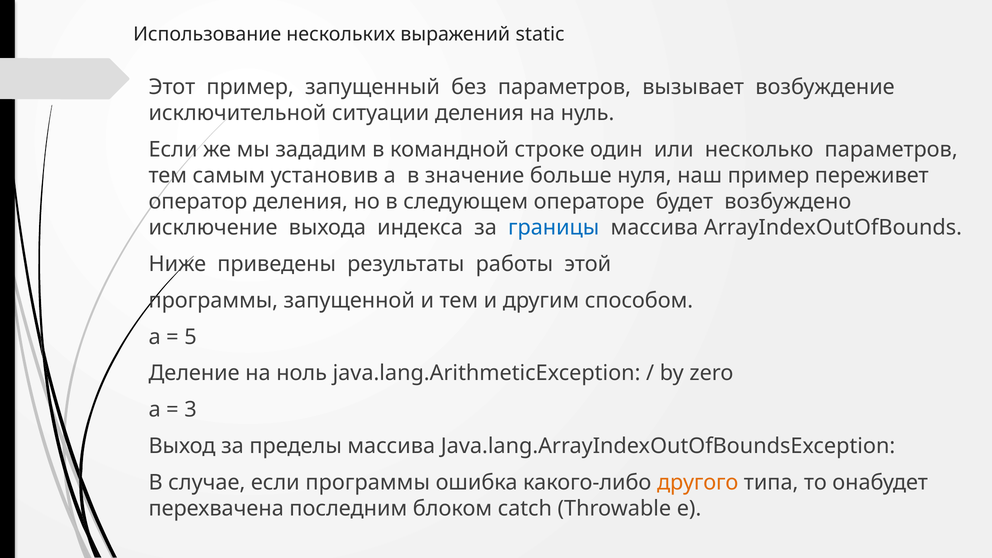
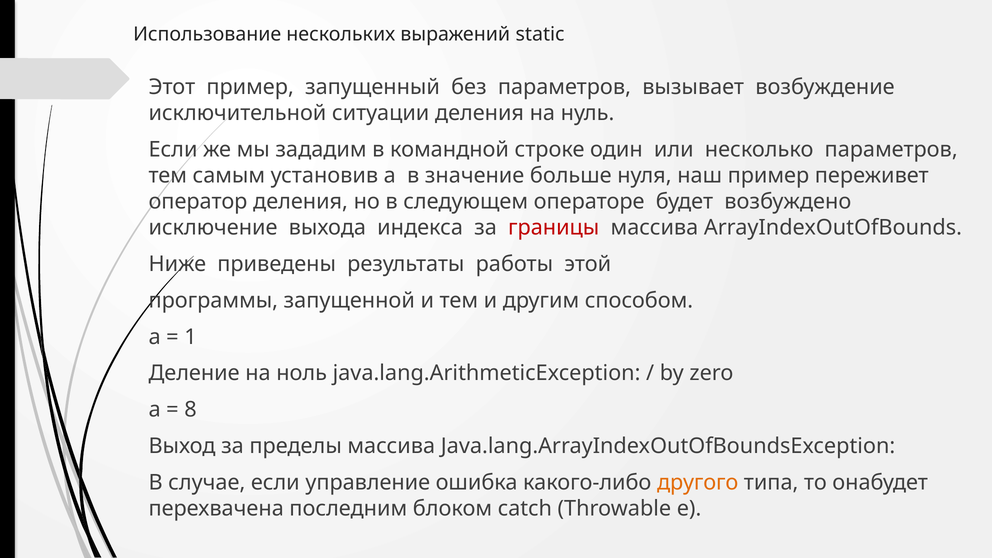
границы colour: blue -> red (554, 228)
5: 5 -> 1 (191, 337)
3: 3 -> 8 (191, 410)
если программы: программы -> управление (368, 482)
